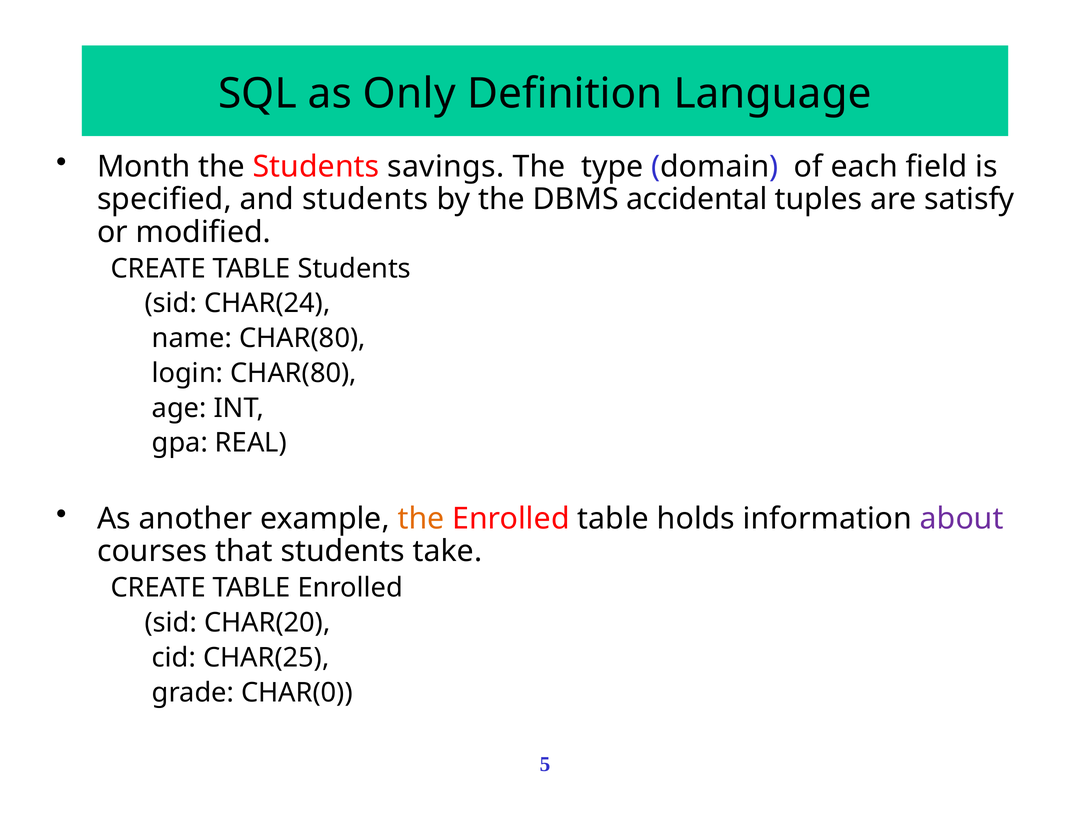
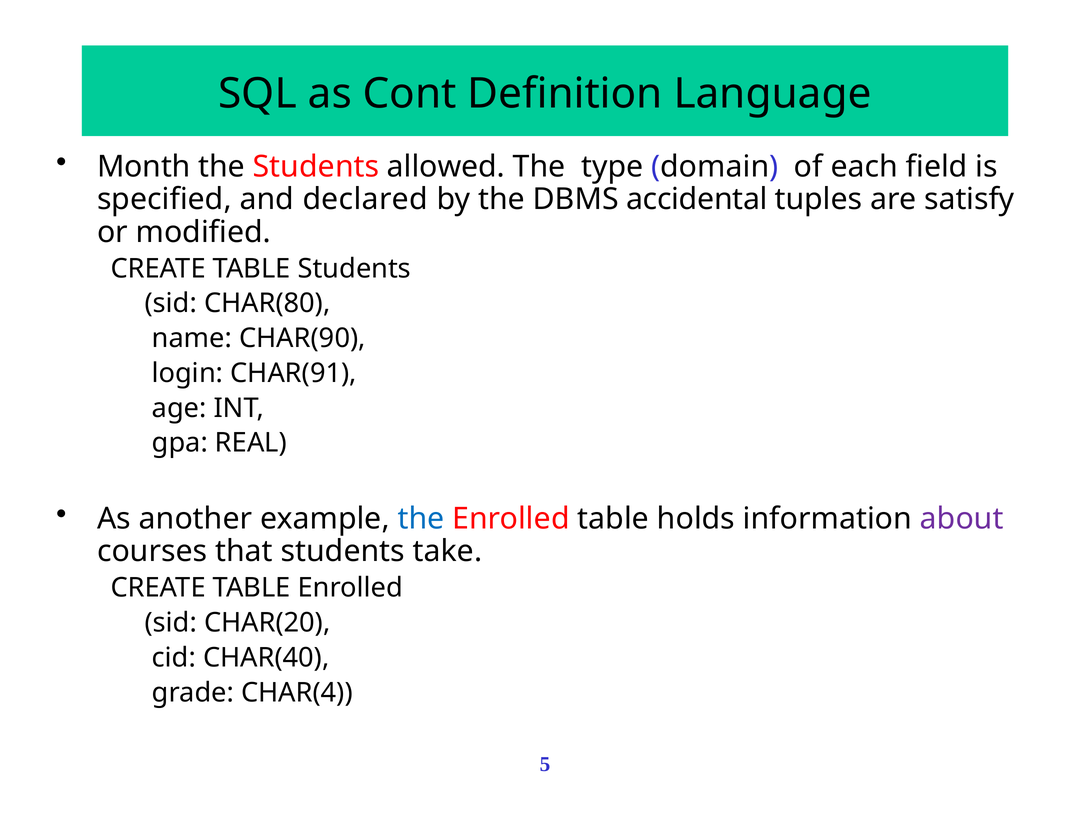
Only: Only -> Cont (410, 94)
savings: savings -> allowed (446, 167)
and students: students -> declared (365, 200)
CHAR(24: CHAR(24 -> CHAR(80 (267, 304)
name CHAR(80: CHAR(80 -> CHAR(90 (302, 339)
login CHAR(80: CHAR(80 -> CHAR(91 (293, 373)
the colour: orange -> blue (421, 519)
CHAR(25: CHAR(25 -> CHAR(40 (266, 658)
CHAR(0: CHAR(0 -> CHAR(4 (297, 693)
